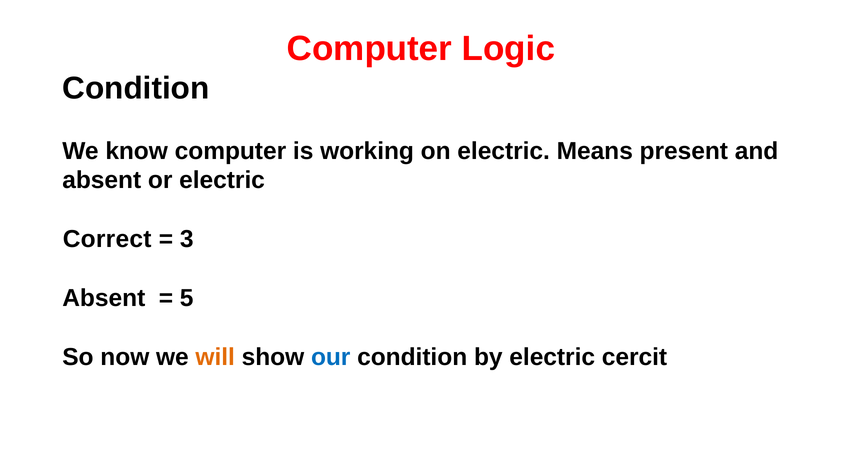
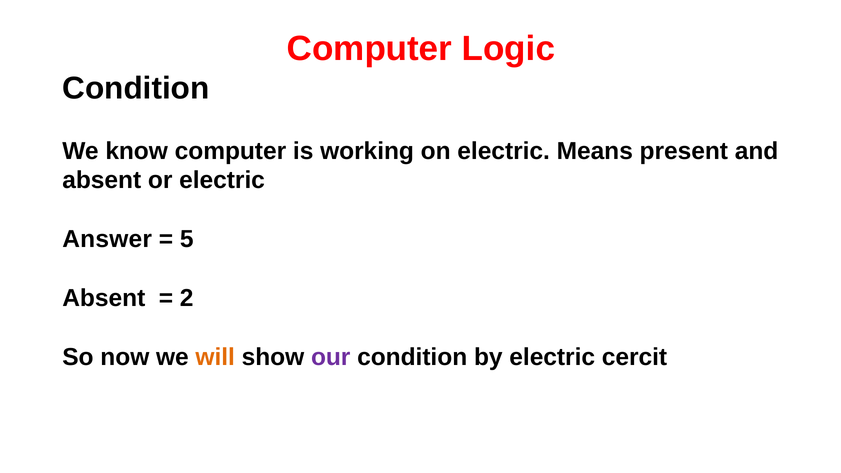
Correct: Correct -> Answer (107, 239)
3: 3 -> 5 (187, 239)
5: 5 -> 2 (187, 298)
our colour: blue -> purple (331, 357)
